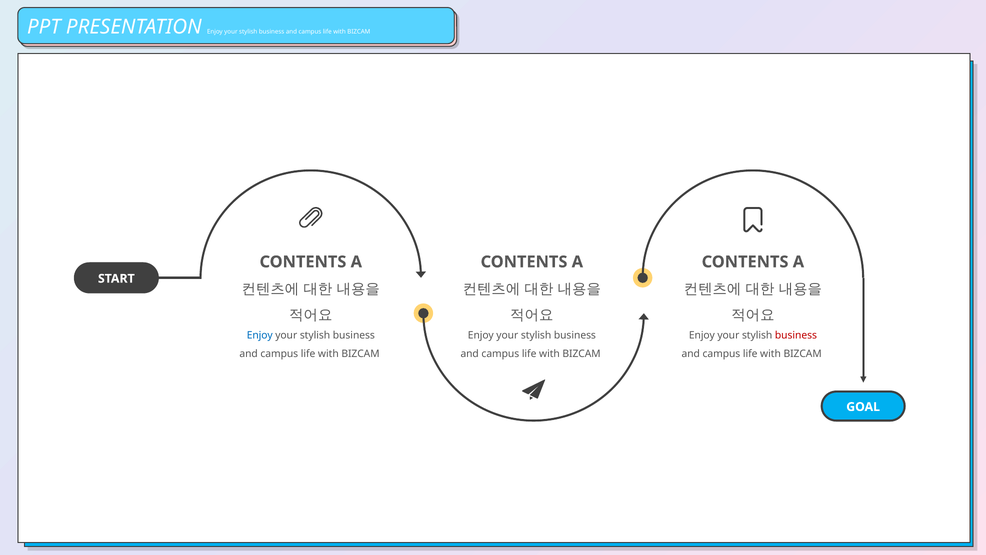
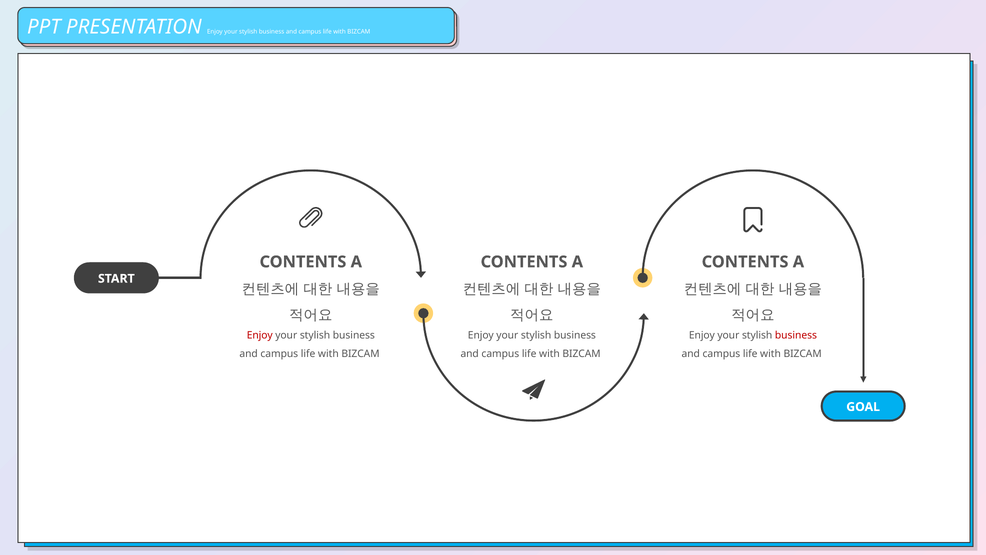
Enjoy colour: blue -> red (260, 335)
